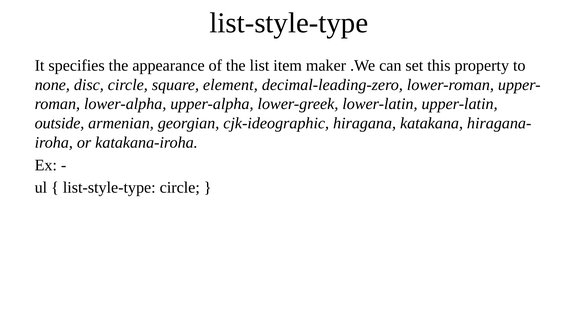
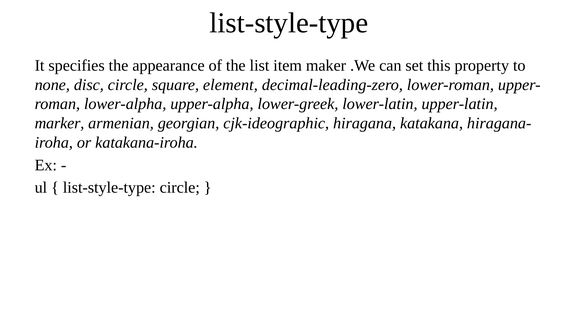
outside: outside -> marker (60, 123)
